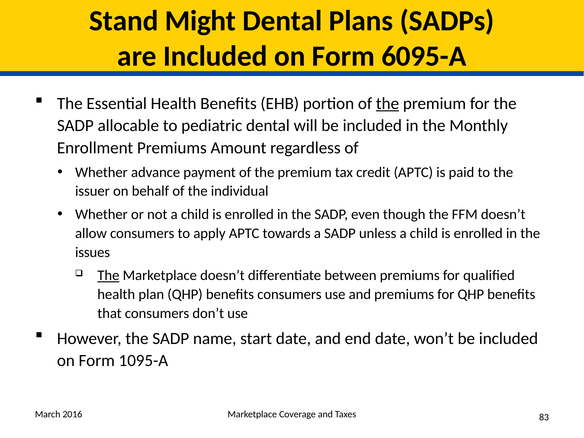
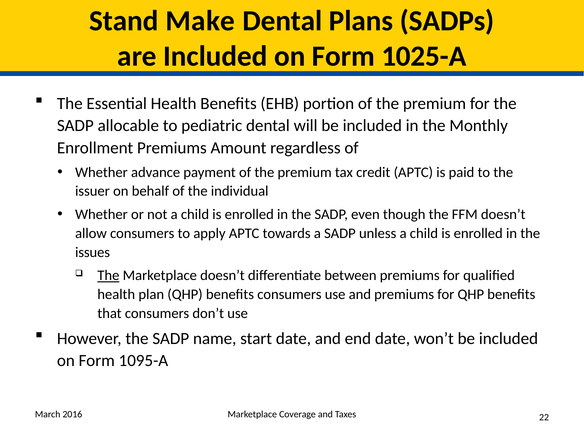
Might: Might -> Make (200, 21)
6095-A: 6095-A -> 1025-A (424, 56)
the underline: present -> none (388, 104)
83: 83 -> 22 (544, 417)
